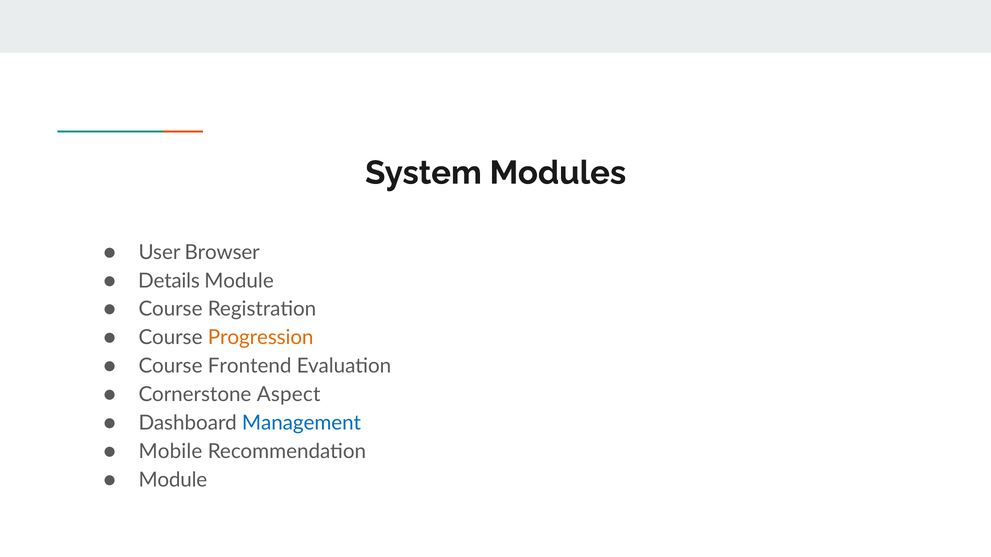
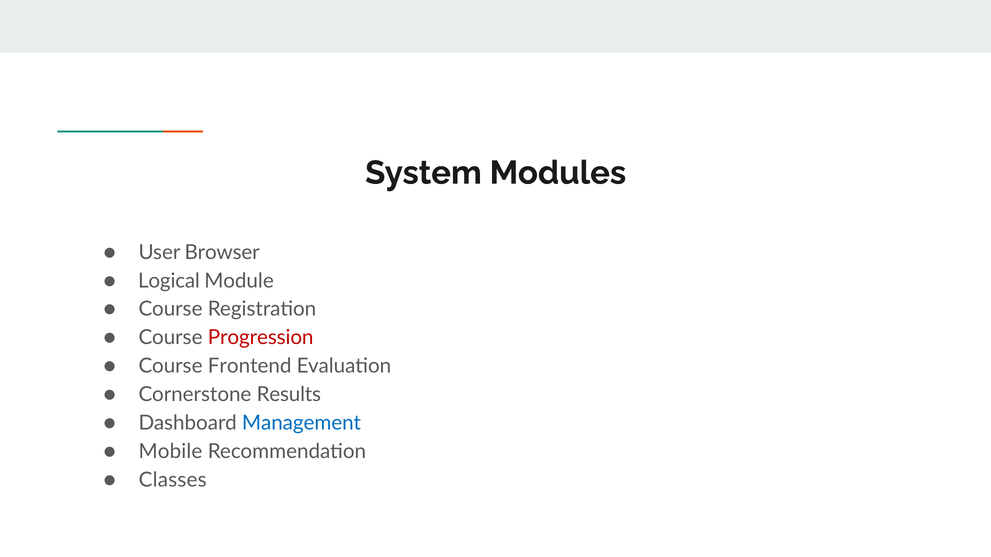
Details: Details -> Logical (169, 281)
Progression colour: orange -> red (261, 338)
Aspect: Aspect -> Results (289, 395)
Module: Module -> Classes (173, 480)
